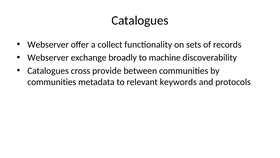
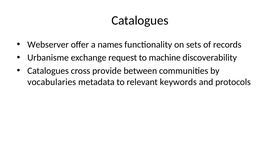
collect: collect -> names (110, 44)
Webserver: Webserver -> Urbanisme (48, 57)
broadly: broadly -> request (123, 57)
communities: communities -> vocabularies (52, 82)
